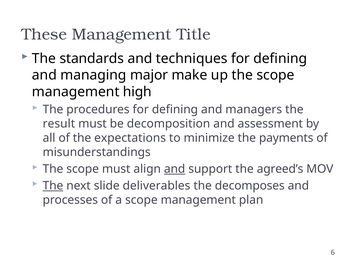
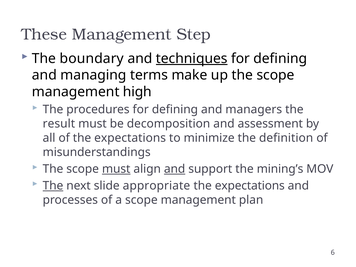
Title: Title -> Step (194, 34)
standards: standards -> boundary (92, 59)
techniques underline: none -> present (192, 59)
major: major -> terms (149, 75)
payments: payments -> definition (286, 138)
must underline: none -> present (116, 169)
agreed’s: agreed’s -> mining’s (280, 169)
deliverables: deliverables -> appropriate (156, 186)
decomposes: decomposes -> expectations (250, 186)
